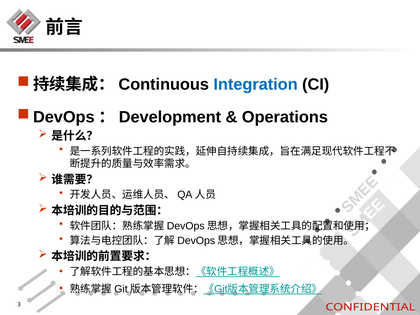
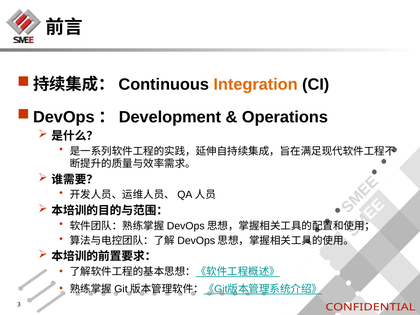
Integration colour: blue -> orange (256, 84)
